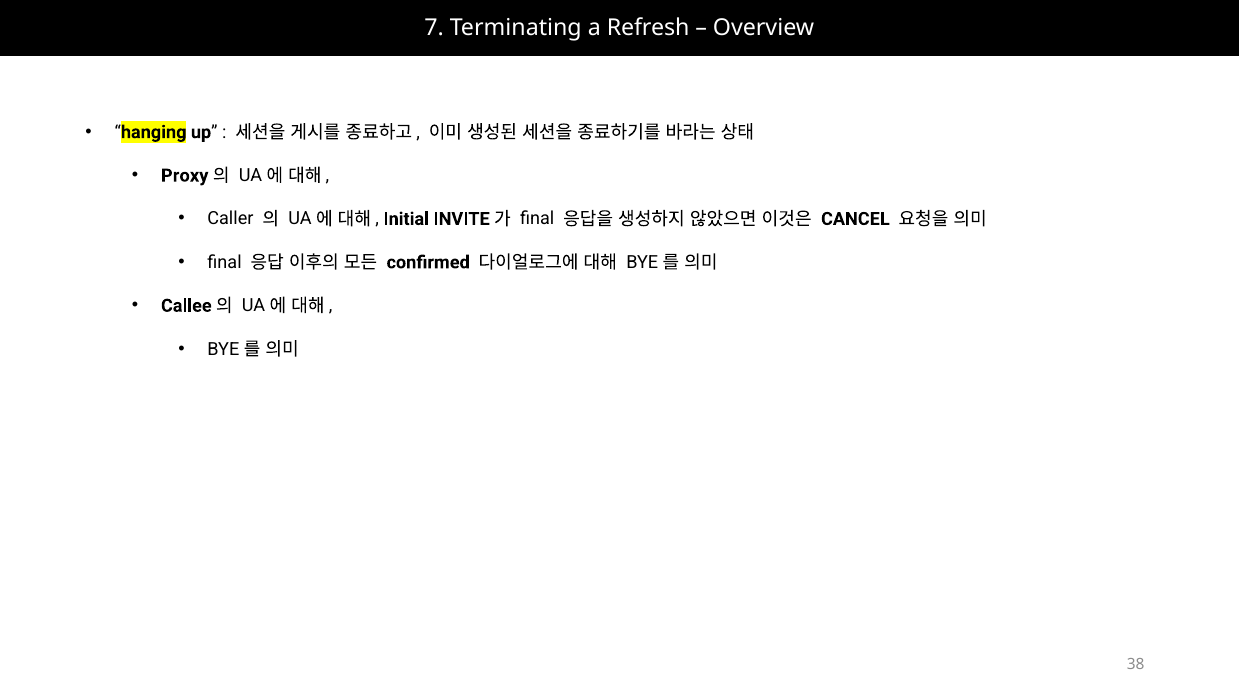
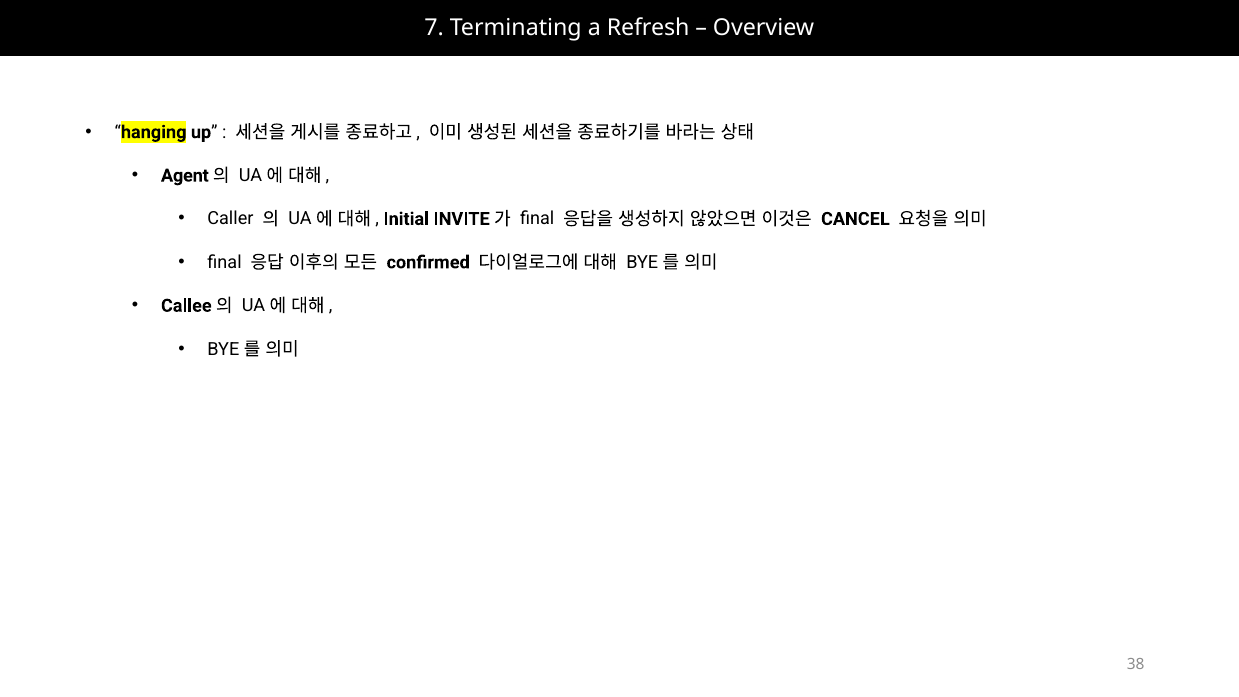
Proxy: Proxy -> Agent (185, 176)
